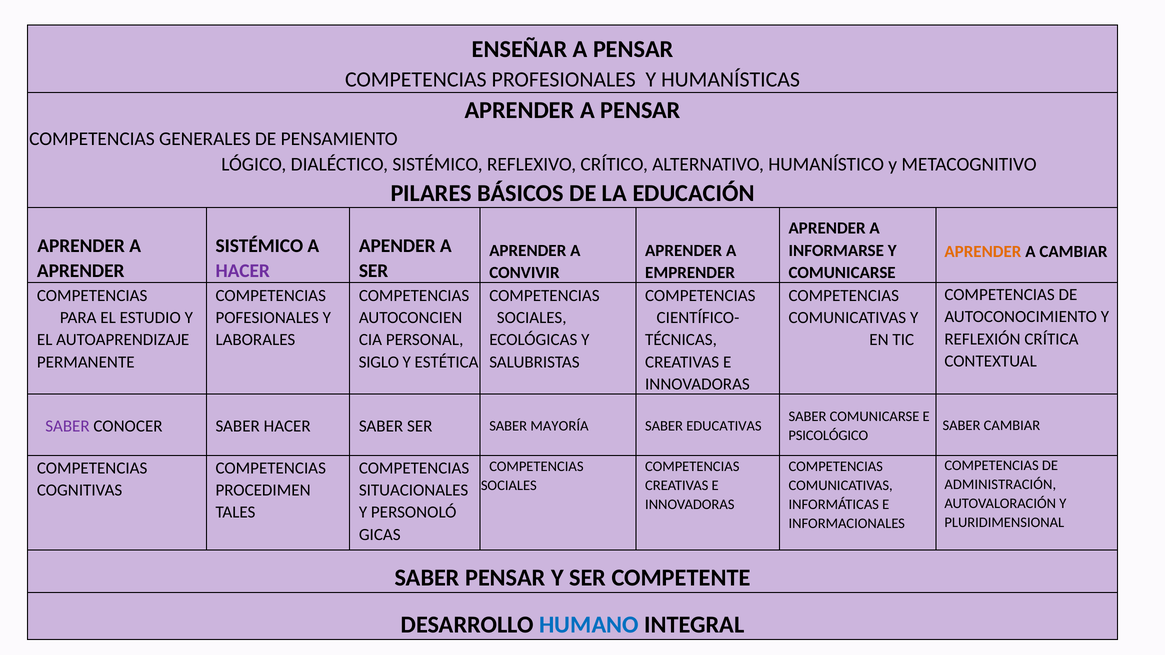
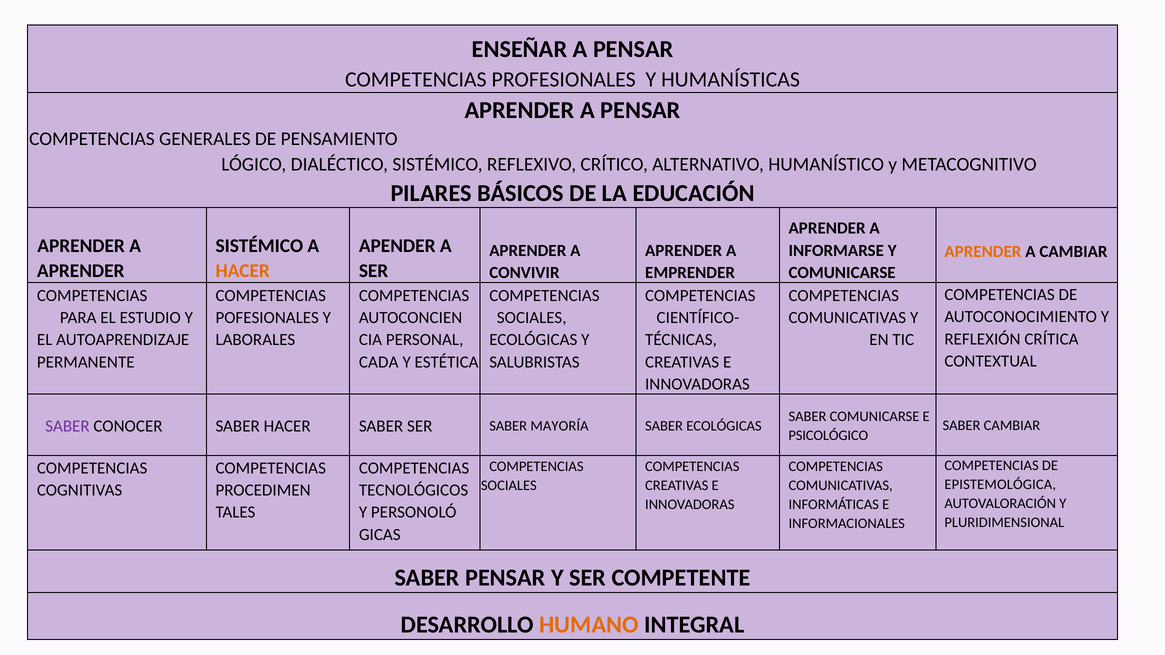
HACER colour: purple -> orange (243, 271)
SIGLO: SIGLO -> CADA (379, 362)
SABER EDUCATIVAS: EDUCATIVAS -> ECOLÓGICAS (724, 426)
ADMINISTRACIÓN: ADMINISTRACIÓN -> EPISTEMOLÓGICA (1000, 485)
SITUACIONALES: SITUACIONALES -> TECNOLÓGICOS (414, 490)
HUMANO colour: blue -> orange (589, 625)
